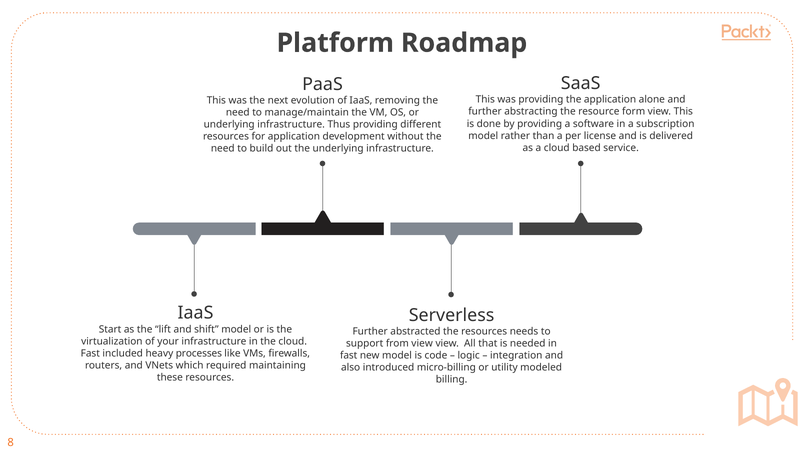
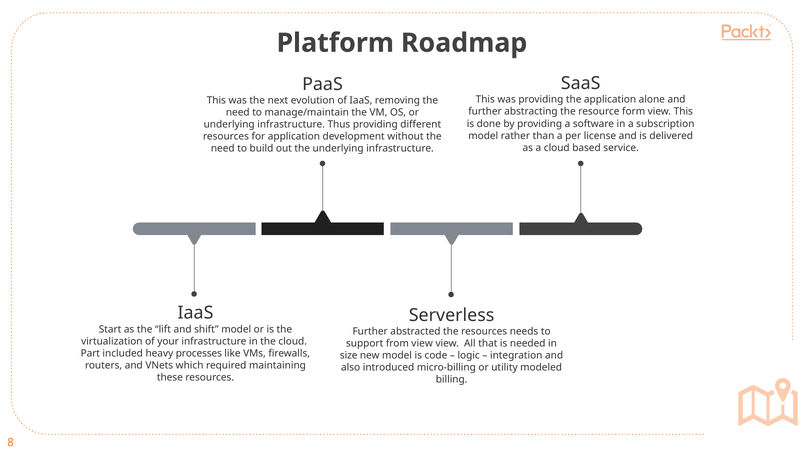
Fast: Fast -> Part (90, 353)
fast: fast -> size (349, 356)
